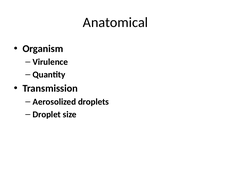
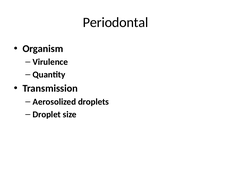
Anatomical: Anatomical -> Periodontal (116, 22)
